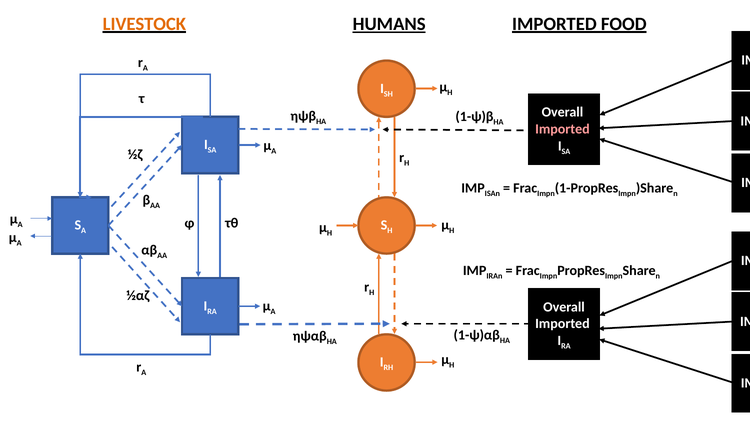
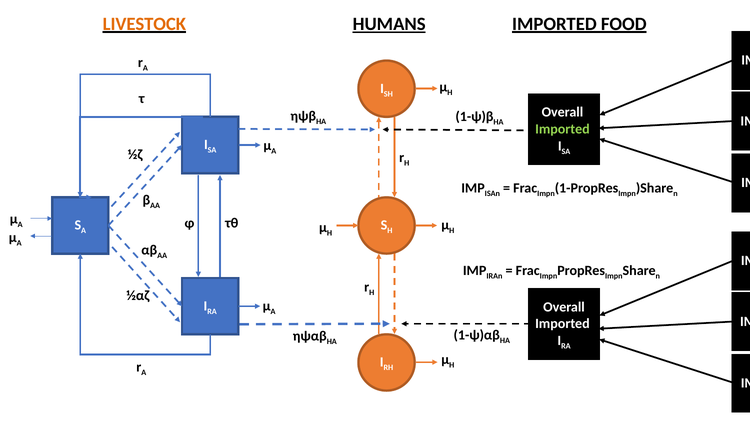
Imported colour: pink -> light green (562, 129)
